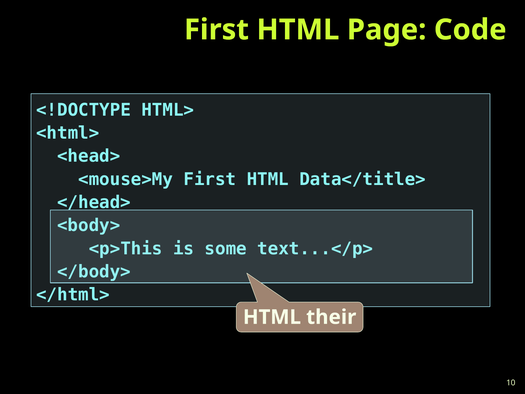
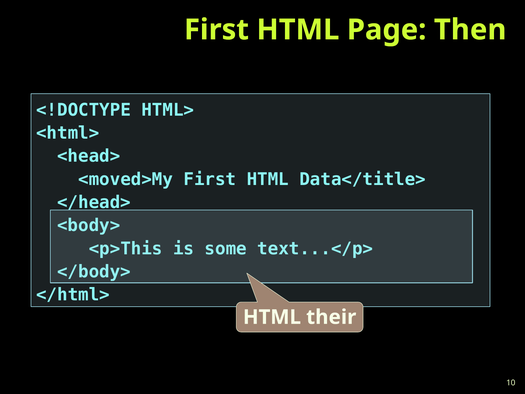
Code: Code -> Then (470, 30)
<mouse>My: <mouse>My -> <moved>My (126, 179)
